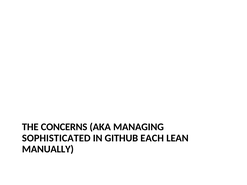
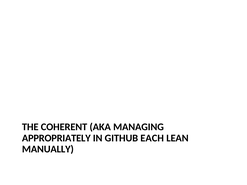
CONCERNS: CONCERNS -> COHERENT (64, 127)
SOPHISTICATED: SOPHISTICATED -> APPROPRIATELY (56, 138)
